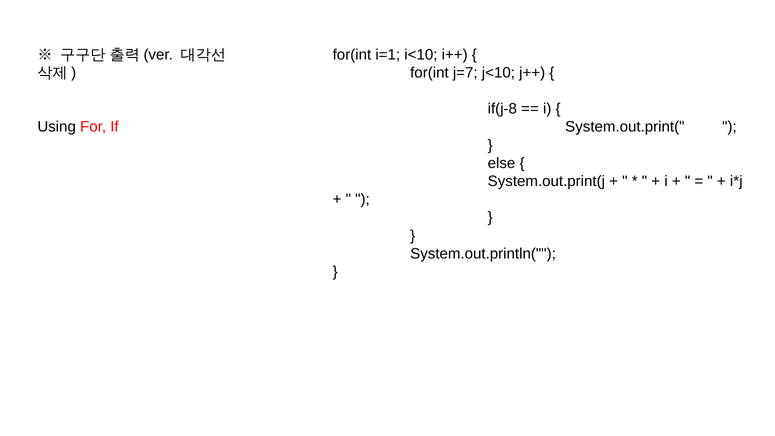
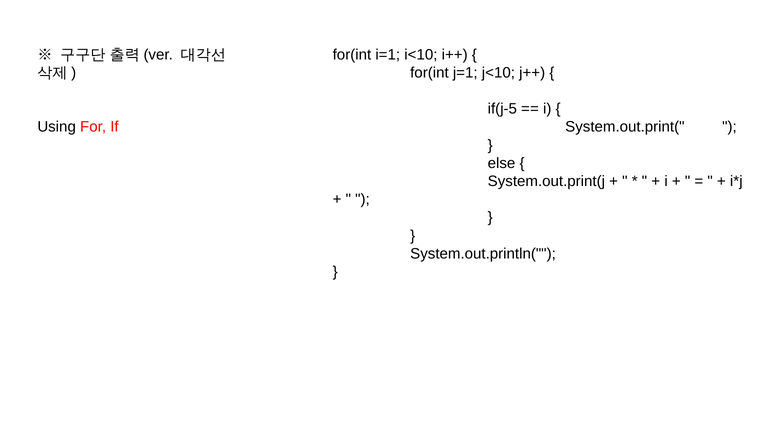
j=7: j=7 -> j=1 (465, 73)
if(j-8: if(j-8 -> if(j-5 (502, 109)
